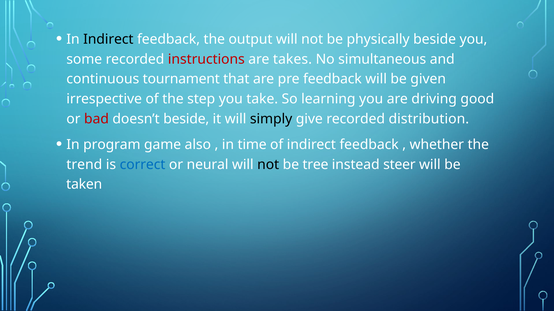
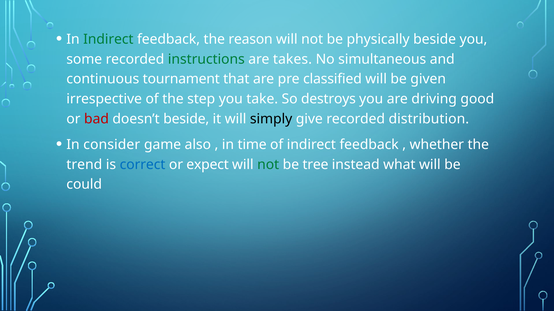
Indirect colour: black -> green (108, 39)
output: output -> reason (251, 39)
instructions colour: red -> green (206, 59)
pre feedback: feedback -> classified (332, 79)
learning: learning -> destroys (328, 99)
program: program -> consider (112, 145)
neural: neural -> expect (208, 165)
not colour: black -> green (268, 165)
steer: steer -> what (399, 165)
taken: taken -> could (84, 185)
